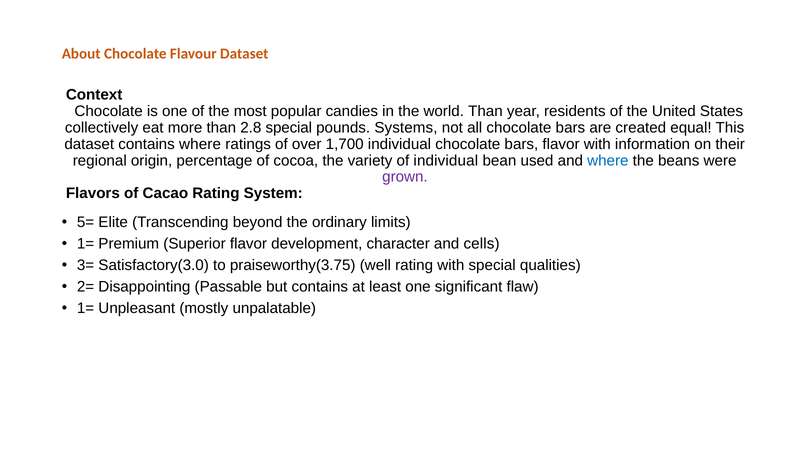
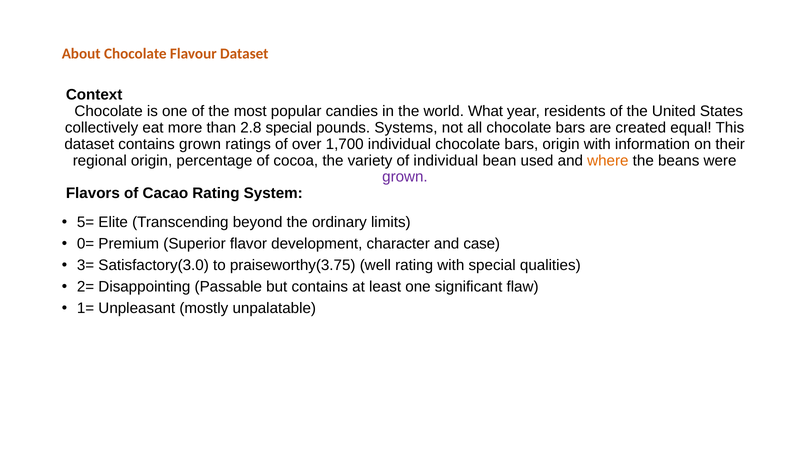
world Than: Than -> What (486, 111)
contains where: where -> grown (200, 144)
bars flavor: flavor -> origin (561, 144)
where colour: blue -> orange (608, 160)
1=: 1= -> 0= (86, 244)
cells: cells -> case (482, 244)
